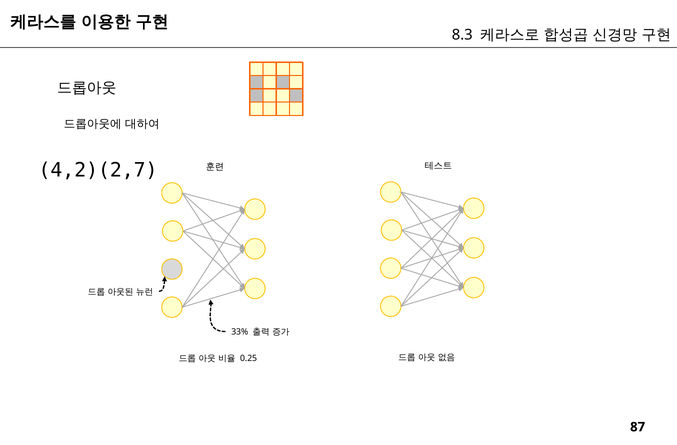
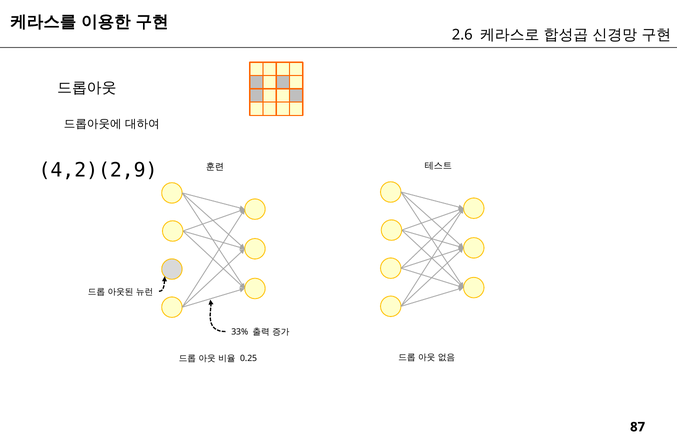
8.3: 8.3 -> 2.6 (462, 35)
4,2)(2,7: 4,2)(2,7 -> 4,2)(2,9 (98, 170)
